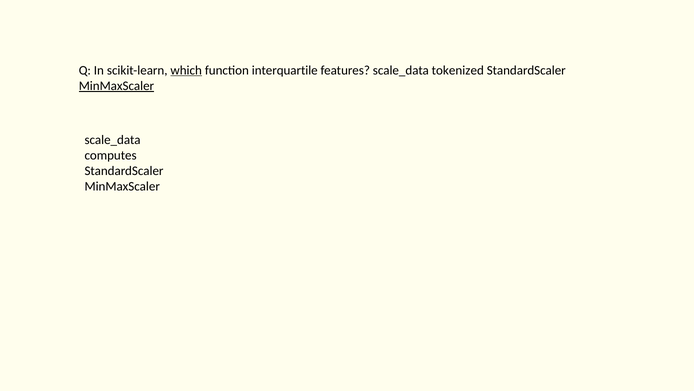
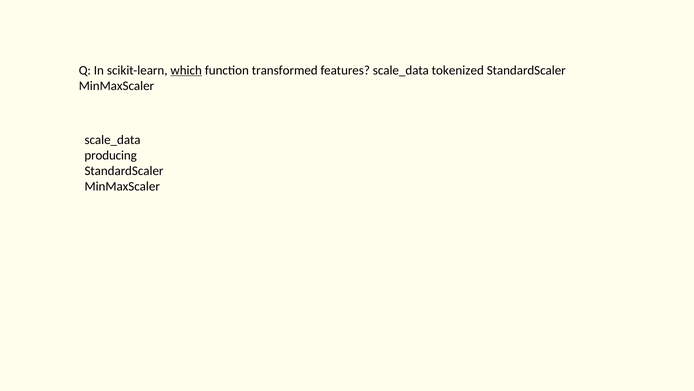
interquartile: interquartile -> transformed (285, 70)
MinMaxScaler underline: present -> none (116, 86)
computes: computes -> producing (111, 155)
